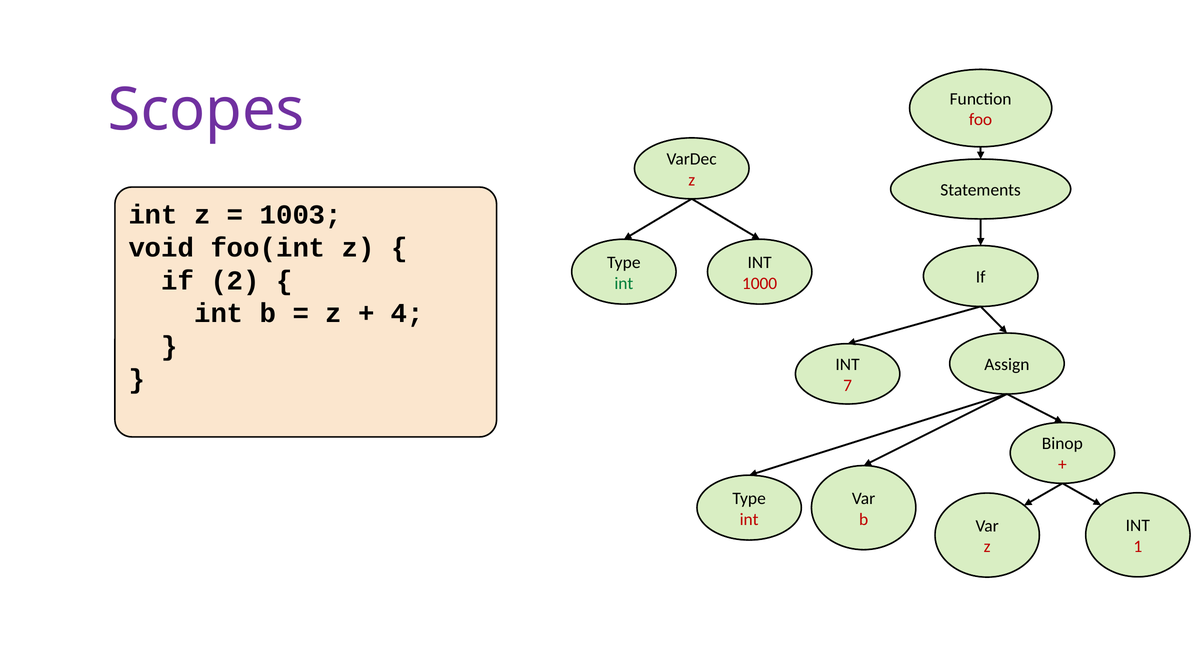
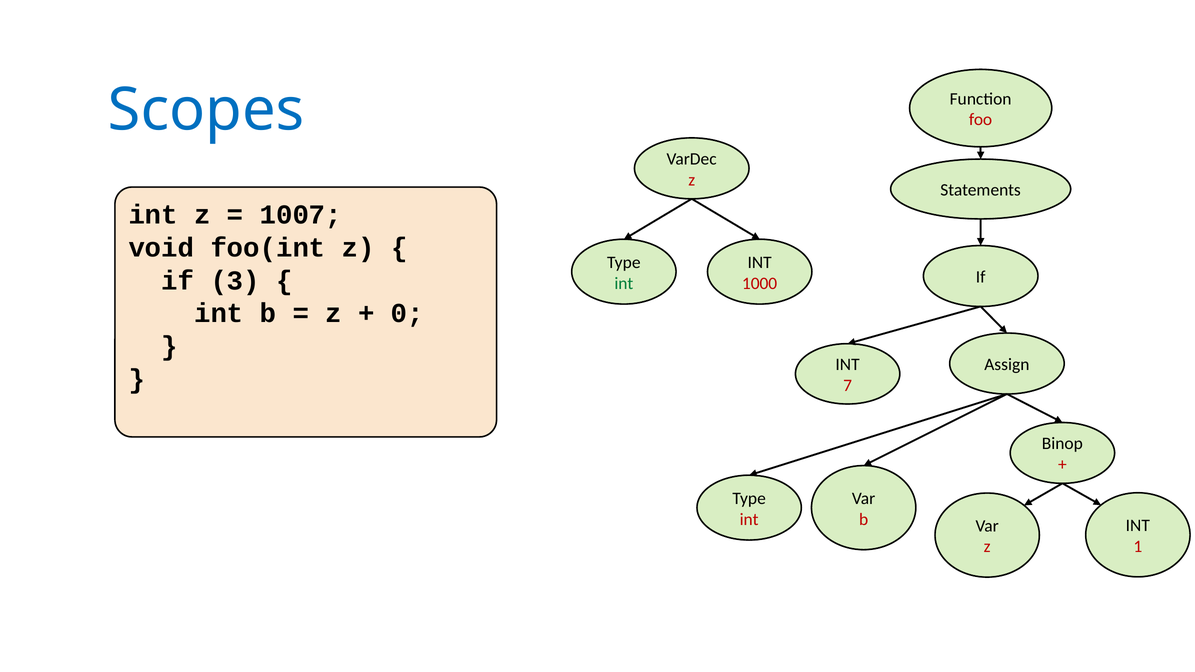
Scopes colour: purple -> blue (206, 110)
1003: 1003 -> 1007 (301, 215)
2: 2 -> 3 (235, 281)
4: 4 -> 0 (407, 313)
